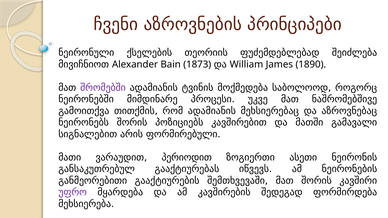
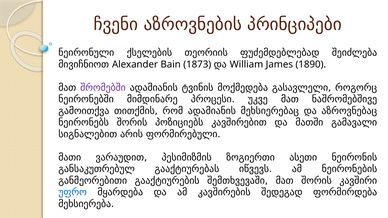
საბოლოოდ: საბოლოოდ -> გასავლელი (302, 88)
პერიოდით: პერიოდით -> პესიმიზმის (187, 158)
უფრო colour: purple -> blue (73, 193)
